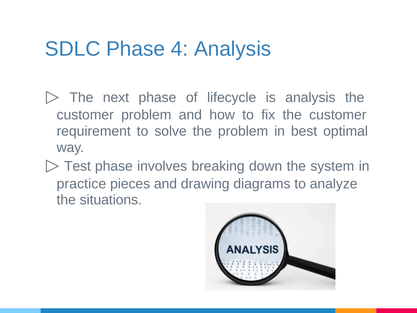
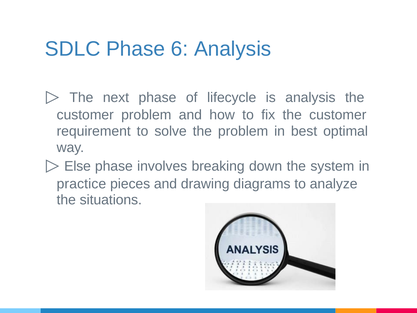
4: 4 -> 6 (180, 49)
Test: Test -> Else (78, 166)
